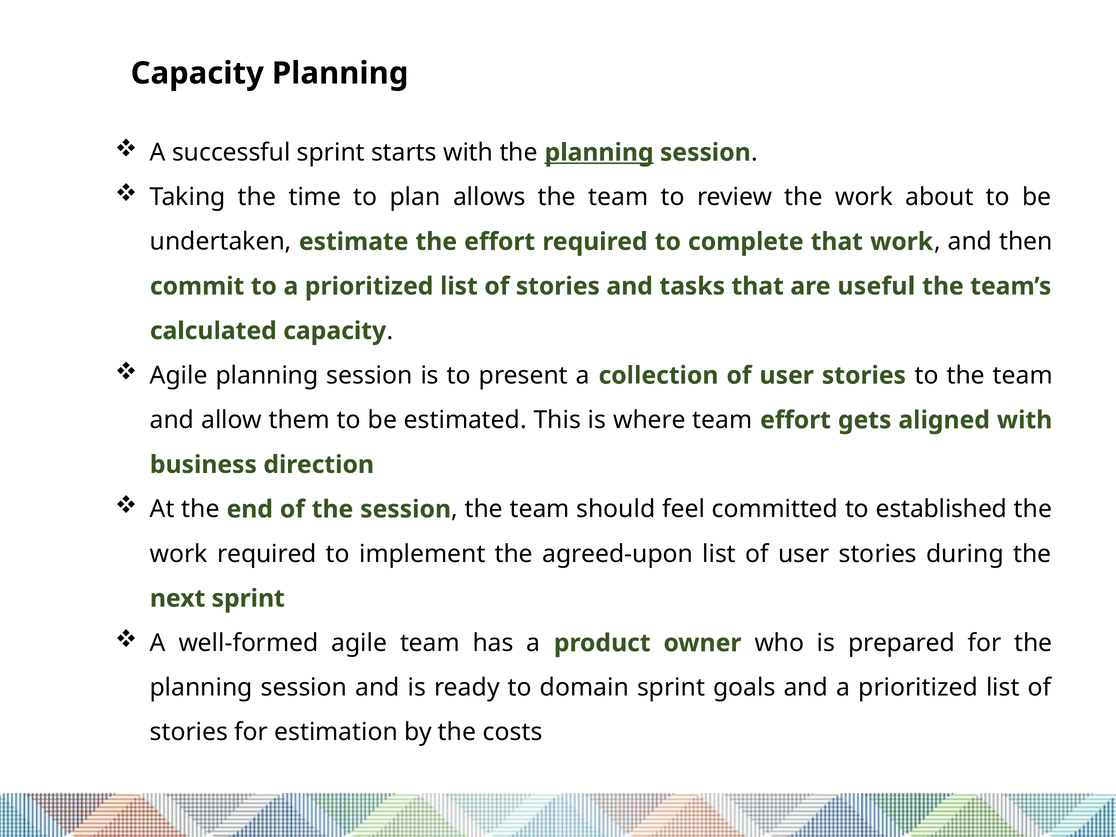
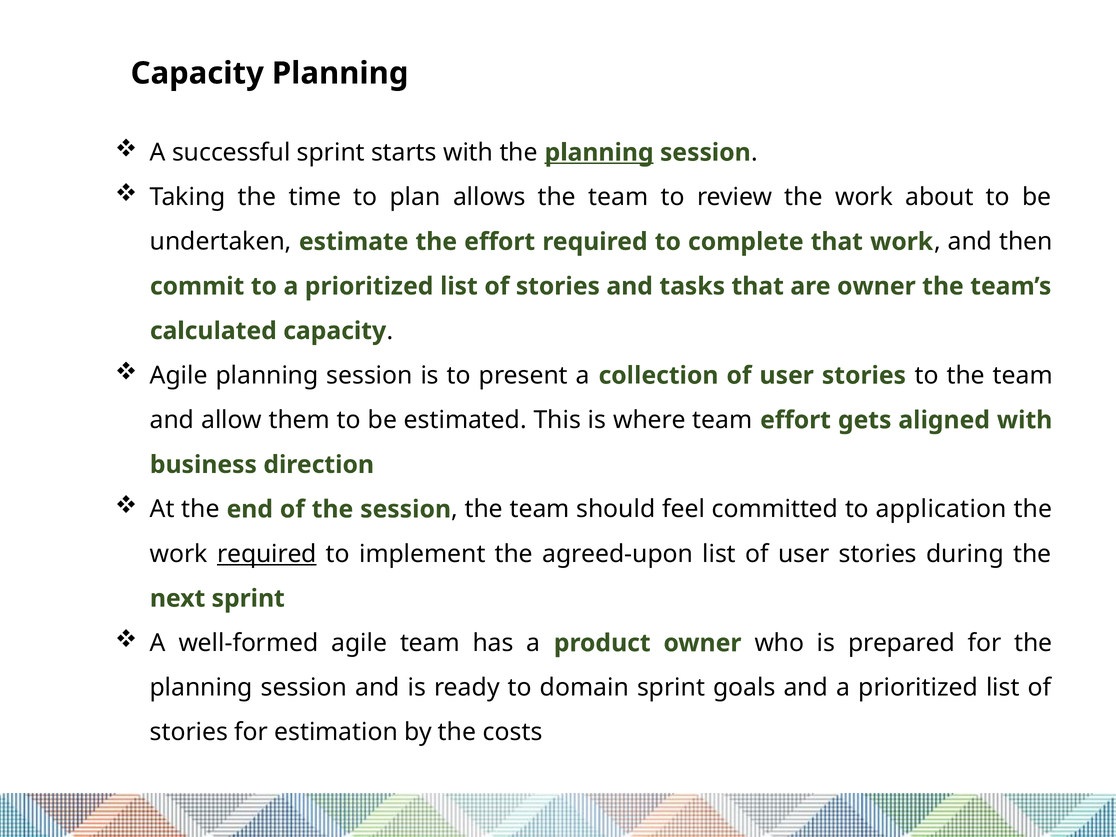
are useful: useful -> owner (876, 286)
established: established -> application (941, 509)
required underline: none -> present (267, 554)
